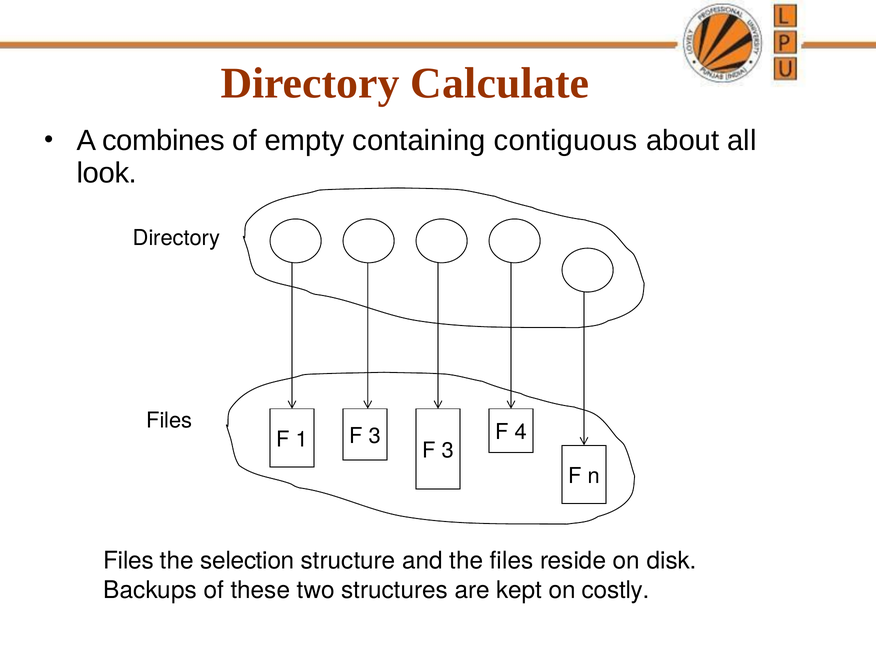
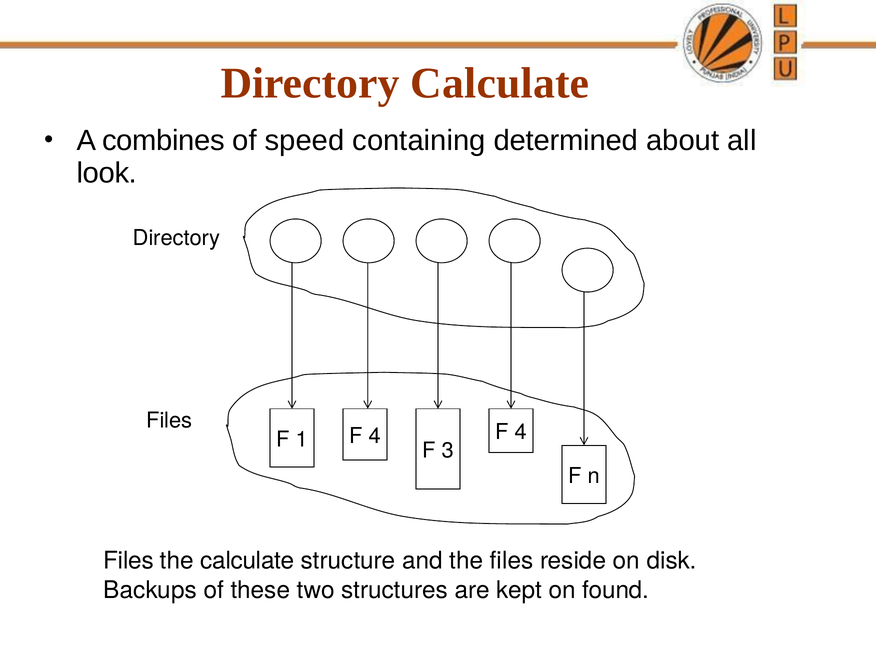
empty: empty -> speed (305, 141)
contiguous: contiguous -> determined (566, 141)
1 F 3: 3 -> 4 (375, 436)
the selection: selection -> calculate (247, 561)
costly: costly -> found (616, 590)
